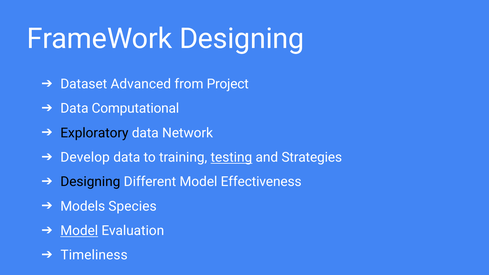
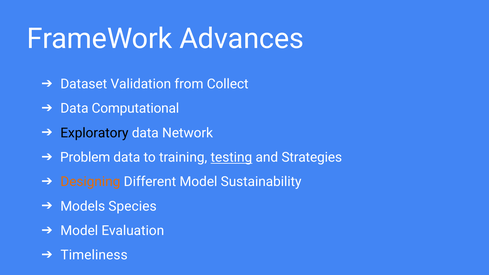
FrameWork Designing: Designing -> Advances (242, 39)
Advanced: Advanced -> Validation (141, 84)
Project: Project -> Collect (228, 84)
Develop: Develop -> Problem (85, 157)
Designing colour: black -> orange (90, 182)
Effectiveness: Effectiveness -> Sustainability (261, 182)
Model underline: present -> none (79, 231)
